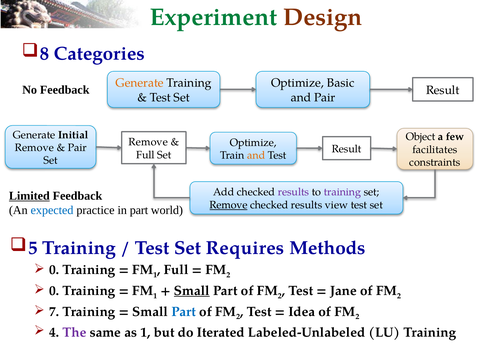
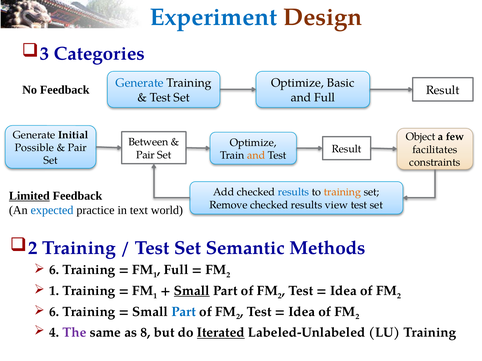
Experiment colour: green -> blue (213, 17)
8: 8 -> 3 (45, 54)
Generate colour: orange -> blue (140, 83)
and Pair: Pair -> Full (325, 98)
Remove: Remove -> Between (148, 142)
Remove: Remove -> Possible (34, 148)
Full: Full -> Pair (145, 155)
results colour: purple -> blue (293, 192)
training colour: purple -> orange (342, 192)
Remove underline: present -> none (229, 205)
in part: part -> text (139, 211)
5: 5 -> 2 (33, 248)
Requires: Requires -> Semantic (245, 248)
0: 0 -> 6 (54, 270)
0: 0 -> 1 (54, 291)
Jane: Jane -> Idea (343, 291)
7: 7 -> 6 (54, 312)
as 1: 1 -> 8 (145, 333)
Iterated underline: none -> present (221, 333)
